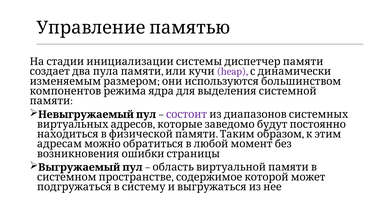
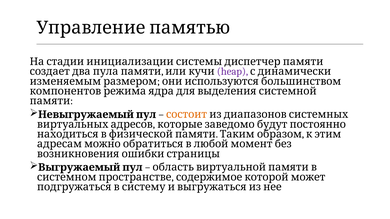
состоит colour: purple -> orange (187, 115)
